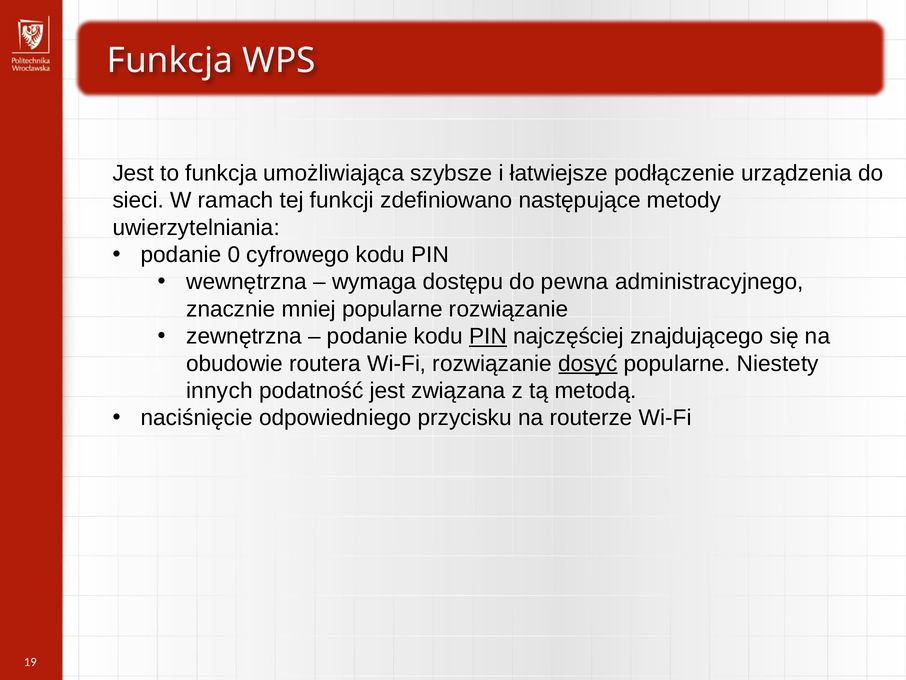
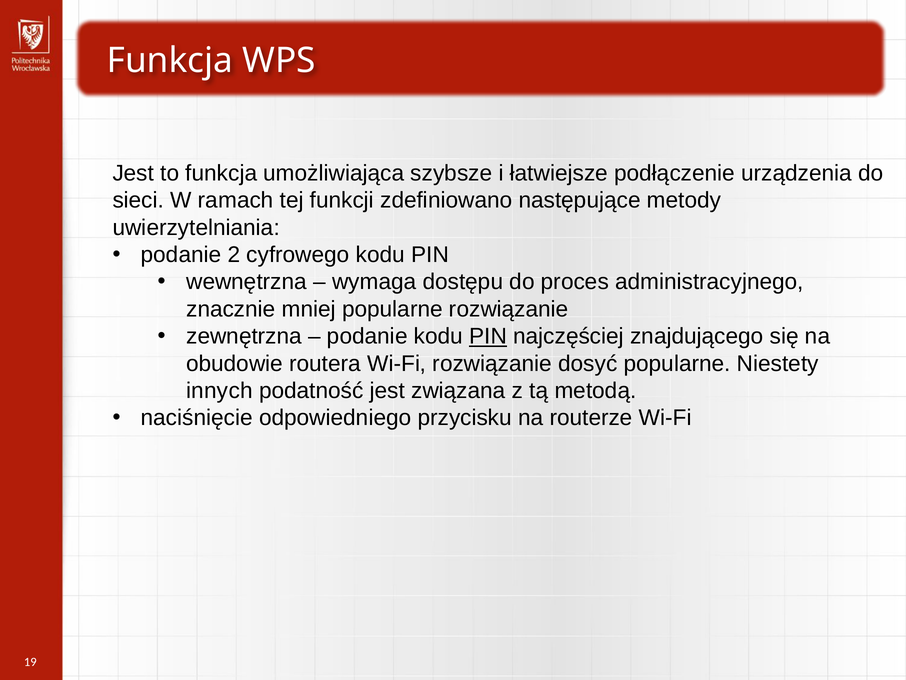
0: 0 -> 2 (234, 255)
pewna: pewna -> proces (575, 282)
dosyć underline: present -> none (588, 363)
